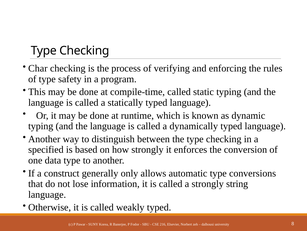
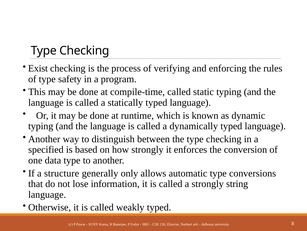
Char: Char -> Exist (38, 68)
construct: construct -> structure (62, 173)
